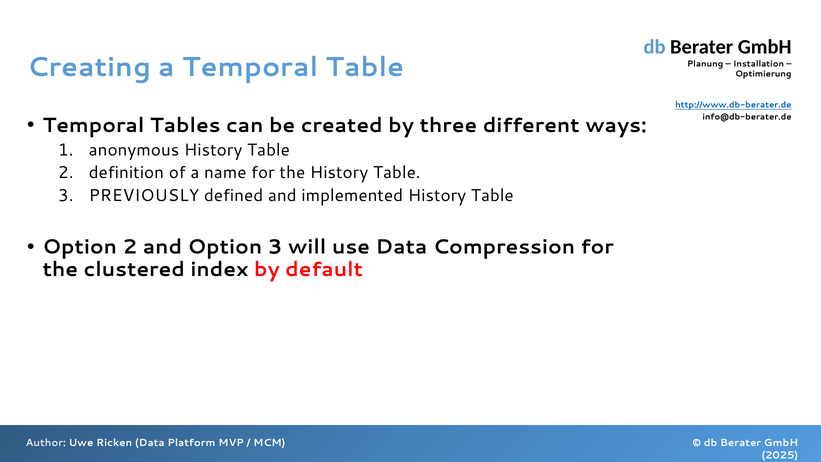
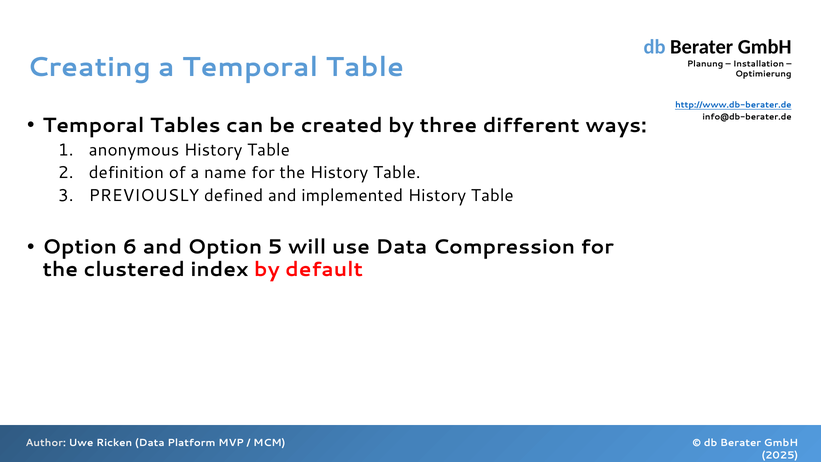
Option 2: 2 -> 6 (130, 247)
Option 3: 3 -> 5 (275, 247)
